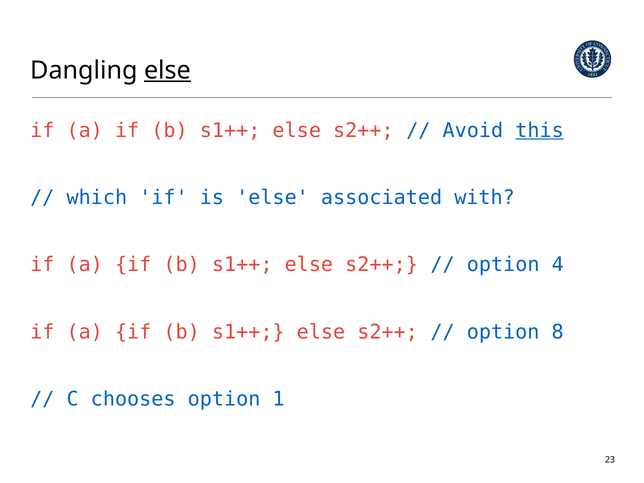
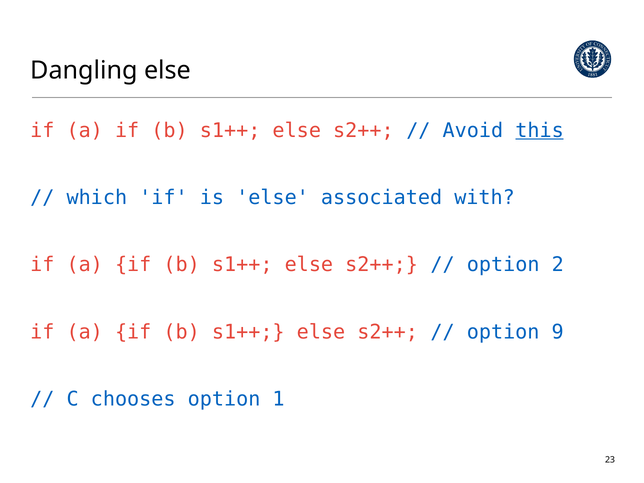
else underline: present -> none (167, 70)
4: 4 -> 2 (558, 265)
8: 8 -> 9 (558, 332)
